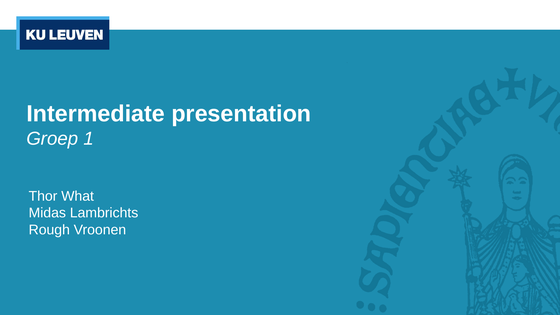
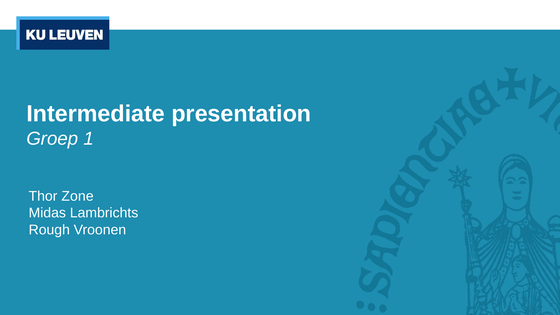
What: What -> Zone (78, 196)
